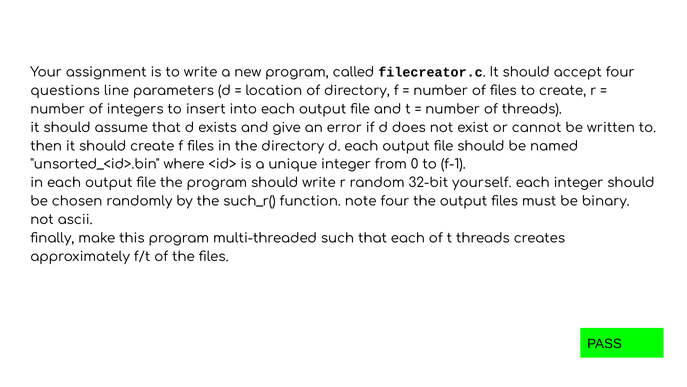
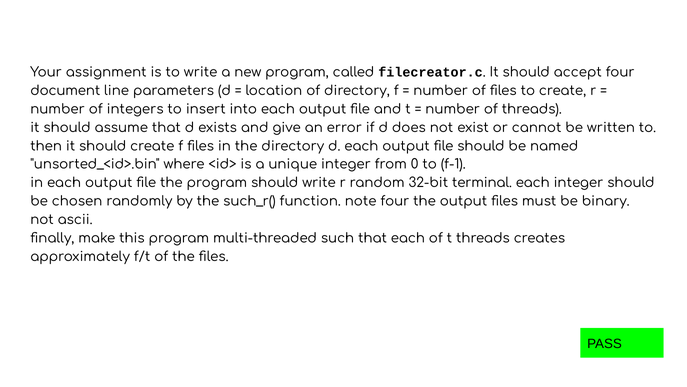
questions: questions -> document (65, 91)
yourself: yourself -> terminal (482, 183)
